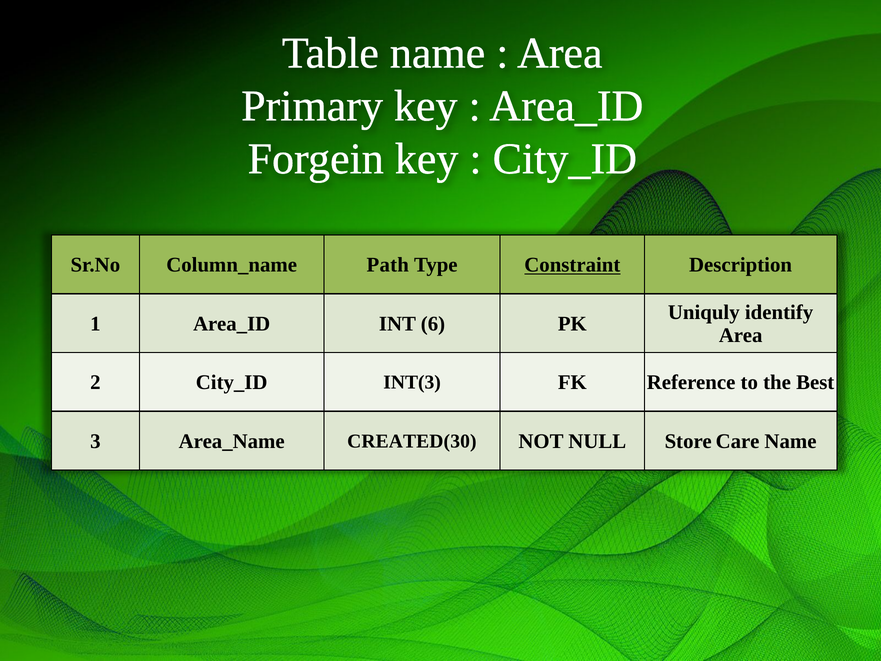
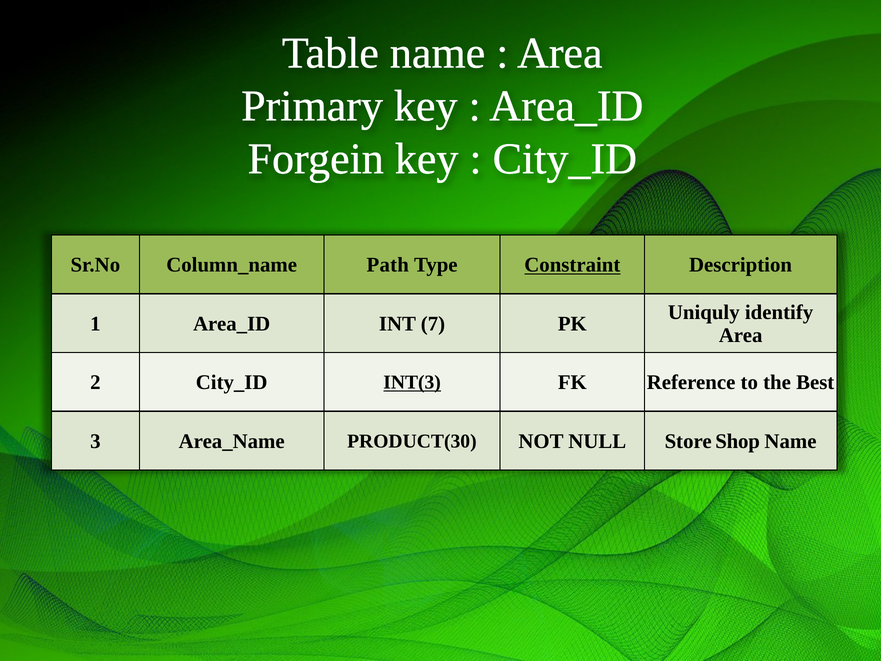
6: 6 -> 7 (433, 324)
INT(3 underline: none -> present (412, 382)
CREATED(30: CREATED(30 -> PRODUCT(30 (412, 441)
Care: Care -> Shop (738, 441)
